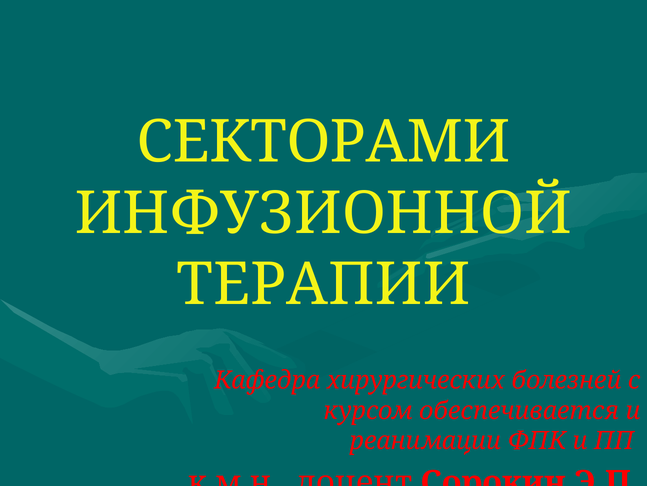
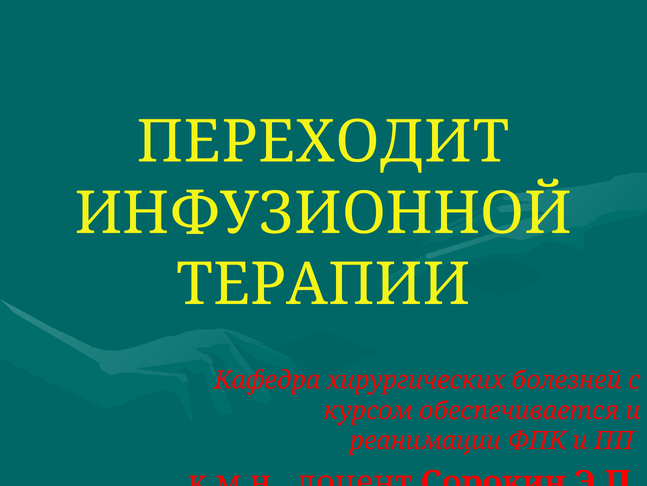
СЕКТОРАМИ: СЕКТОРАМИ -> ПЕРЕХОДИТ (323, 142)
